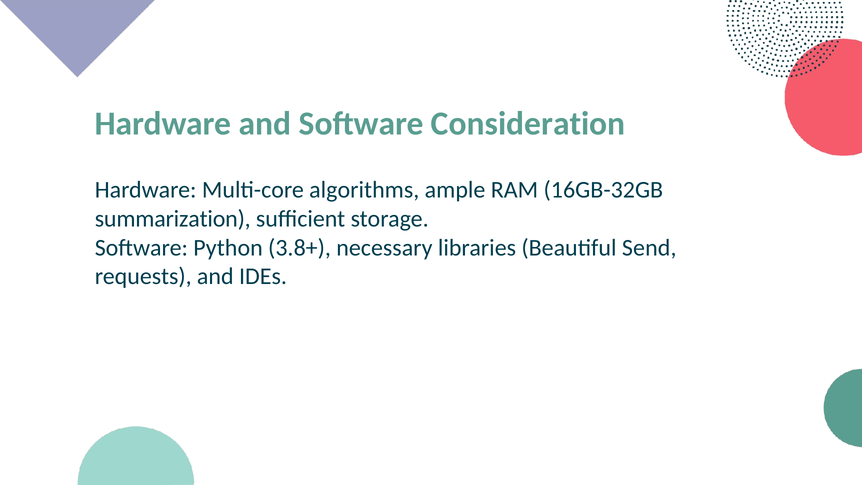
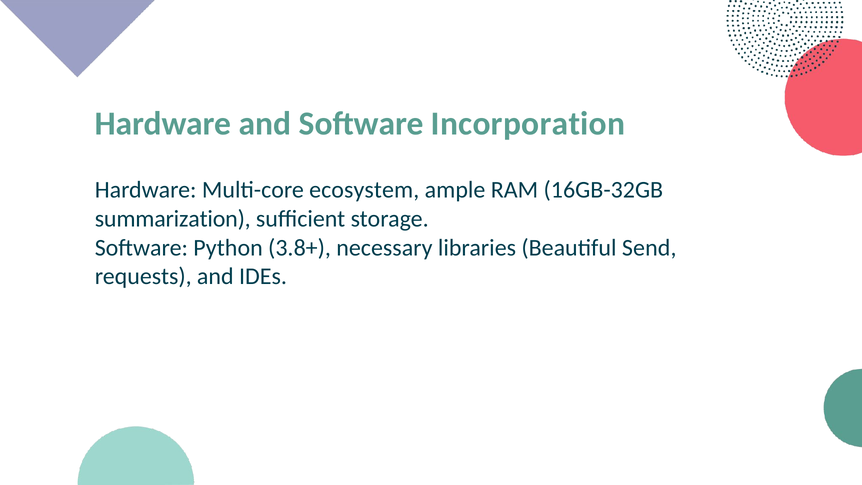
Consideration: Consideration -> Incorporation (528, 124)
algorithms: algorithms -> ecosystem (364, 190)
